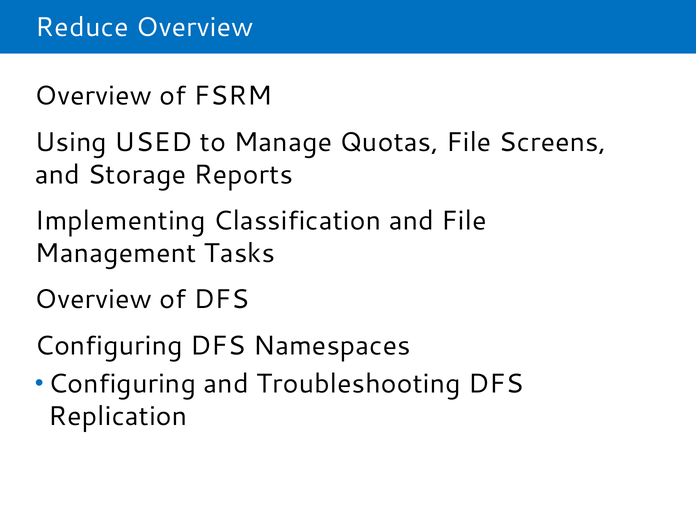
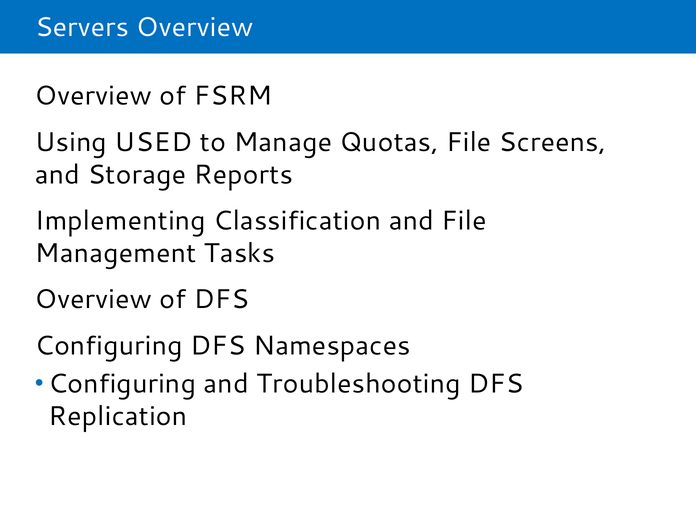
Reduce: Reduce -> Servers (82, 28)
